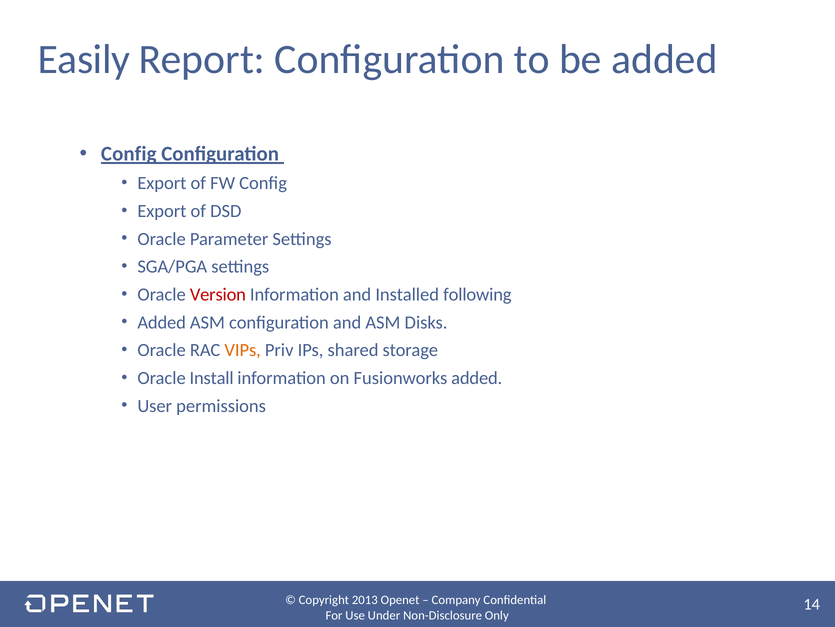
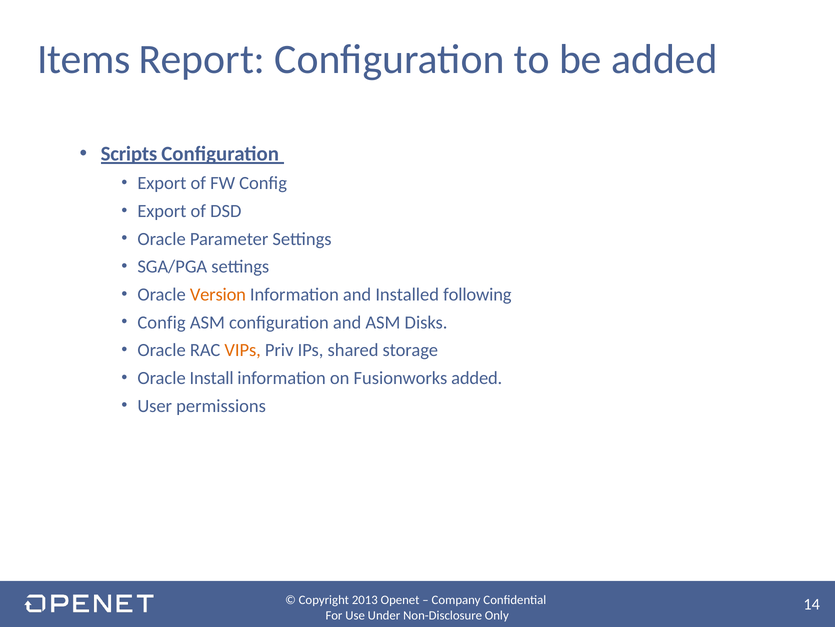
Easily: Easily -> Items (84, 59)
Config: Config -> Scripts (129, 154)
Version colour: red -> orange (218, 294)
Added: Added -> Config (162, 322)
